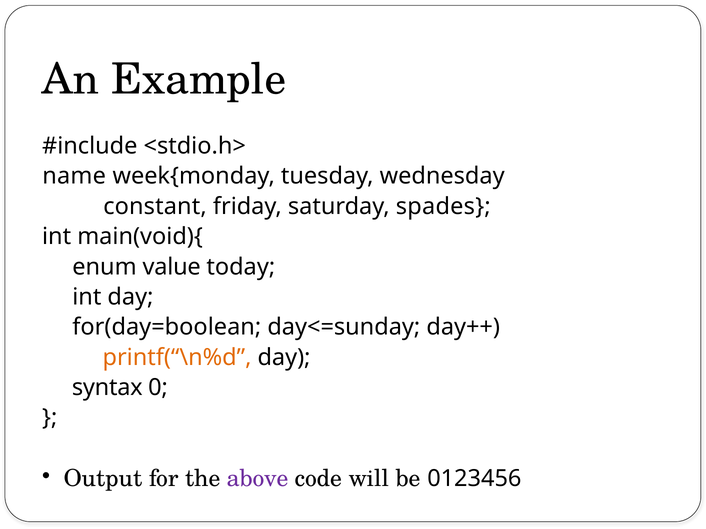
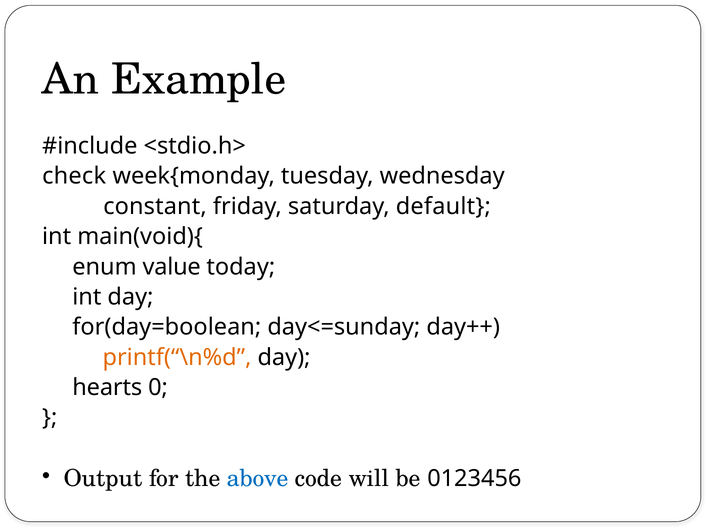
name: name -> check (74, 176)
spades: spades -> default (443, 207)
syntax: syntax -> hearts (107, 388)
above colour: purple -> blue (258, 479)
